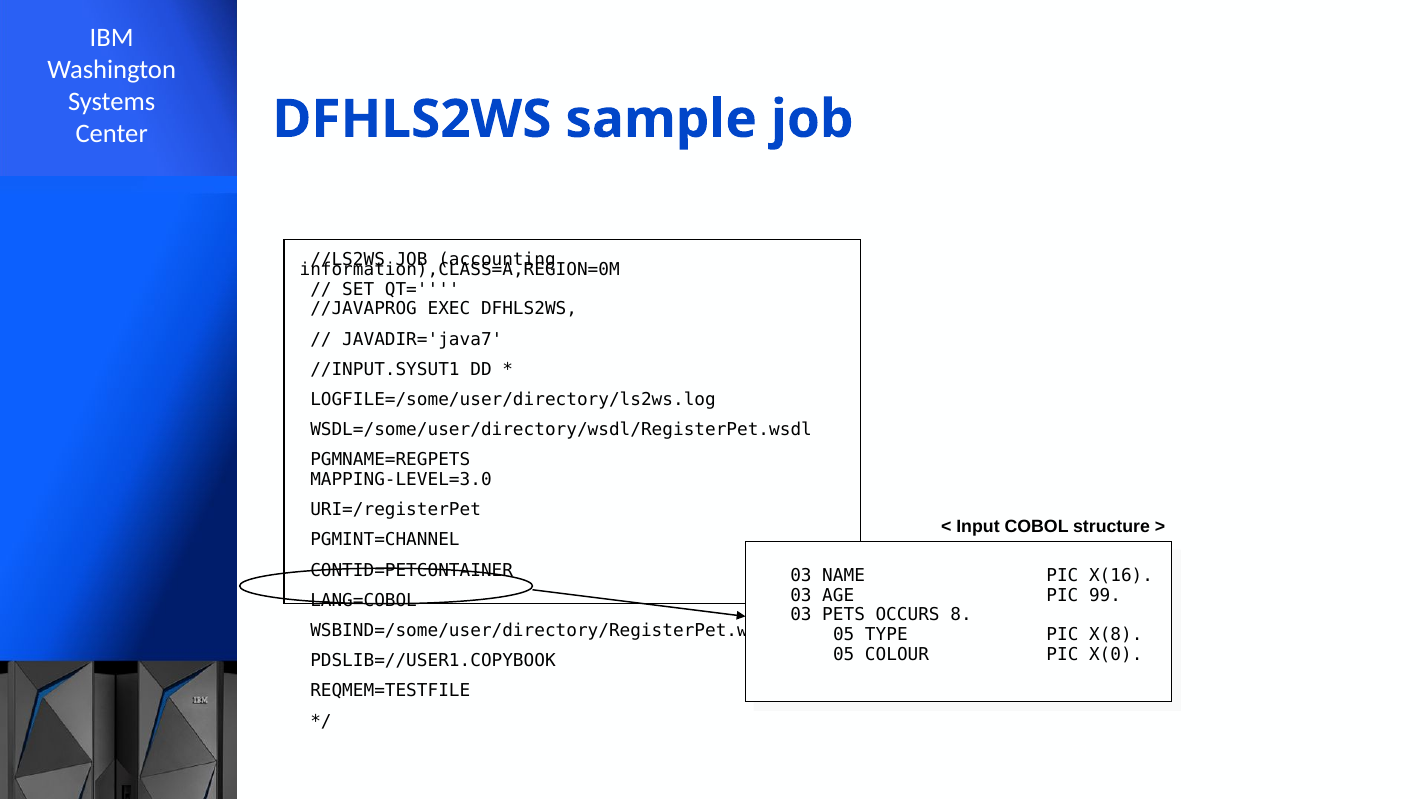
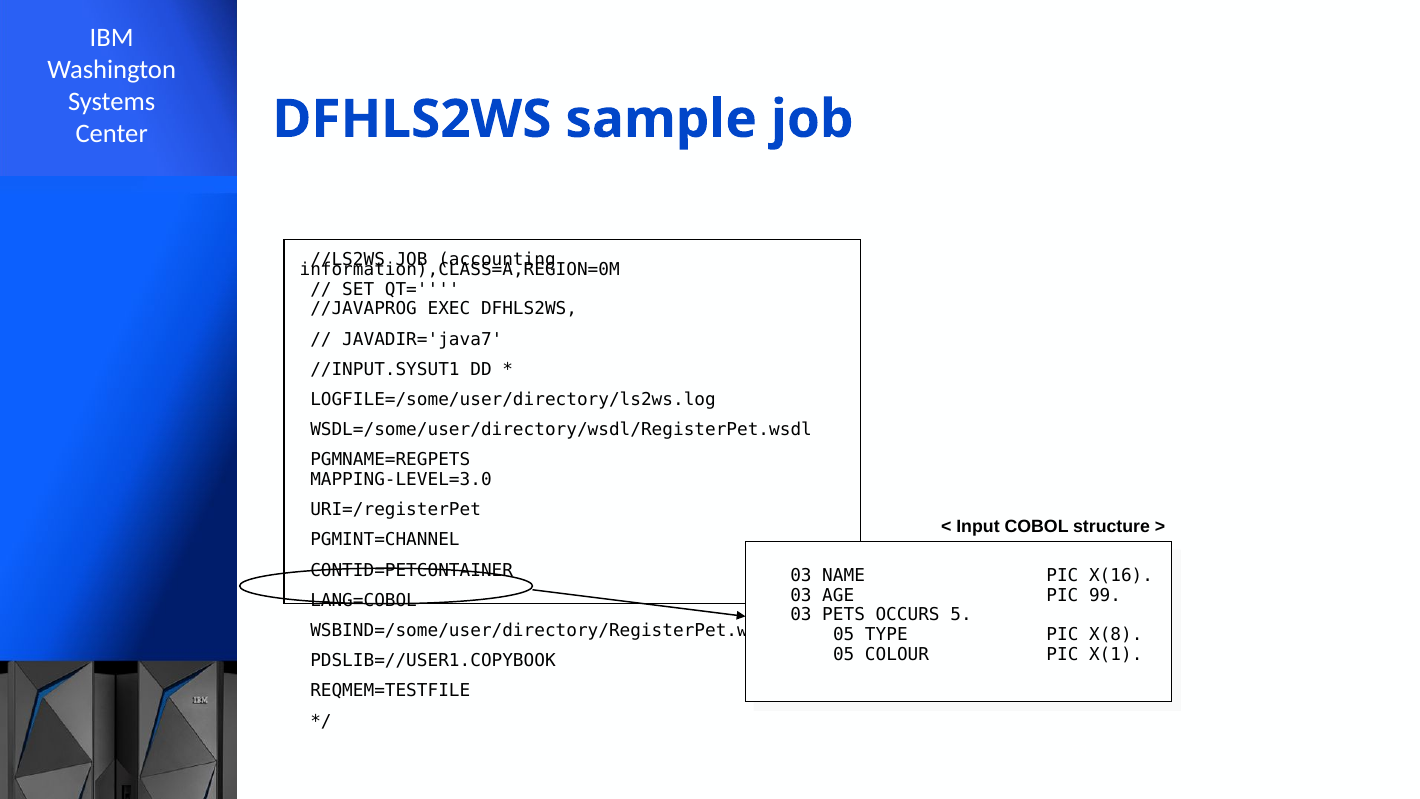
8: 8 -> 5 (961, 615)
X(0: X(0 -> X(1 (1116, 654)
